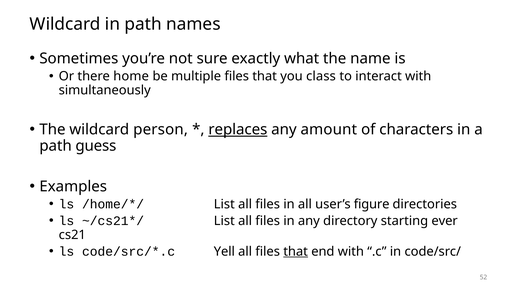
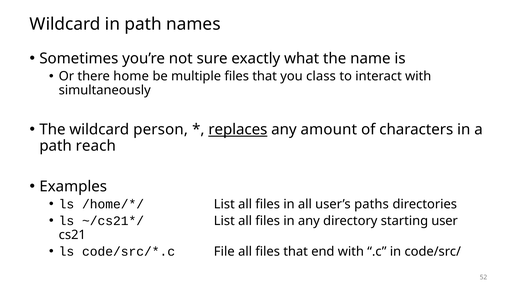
guess: guess -> reach (96, 146)
figure: figure -> paths (372, 204)
ever: ever -> user (445, 221)
Yell: Yell -> File (224, 251)
that underline: present -> none (296, 251)
